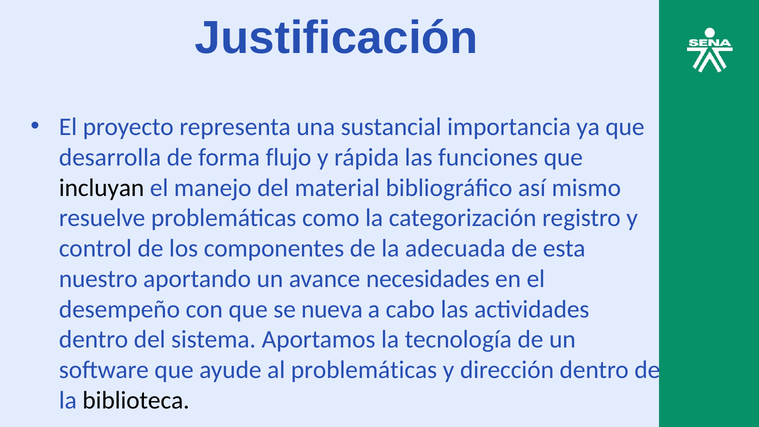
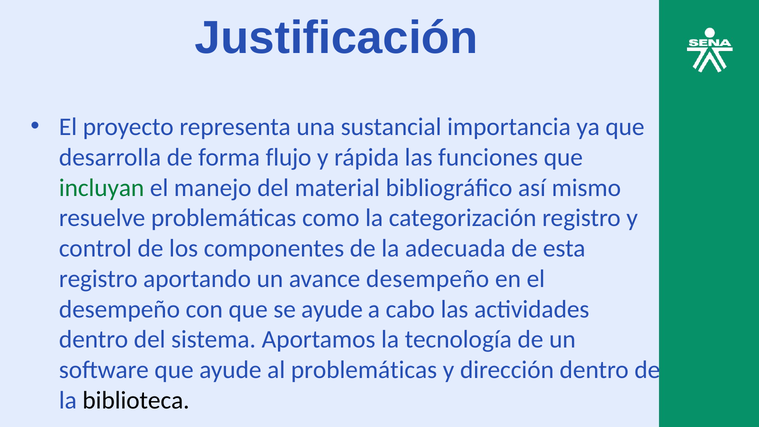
incluyan colour: black -> green (102, 188)
nuestro: nuestro -> registro (98, 279)
avance necesidades: necesidades -> desempeño (428, 279)
se nueva: nueva -> ayude (332, 309)
